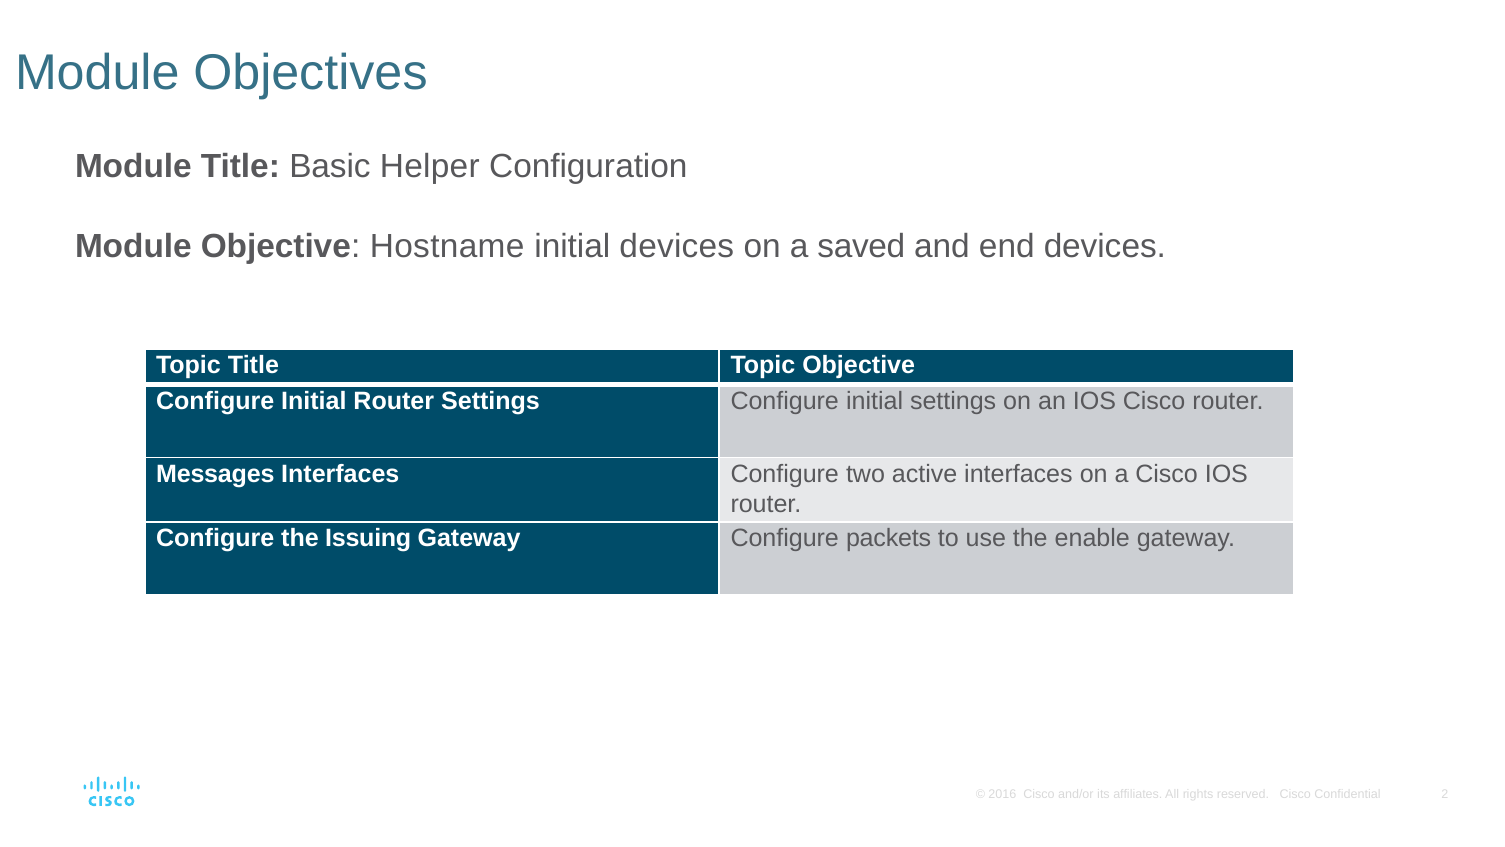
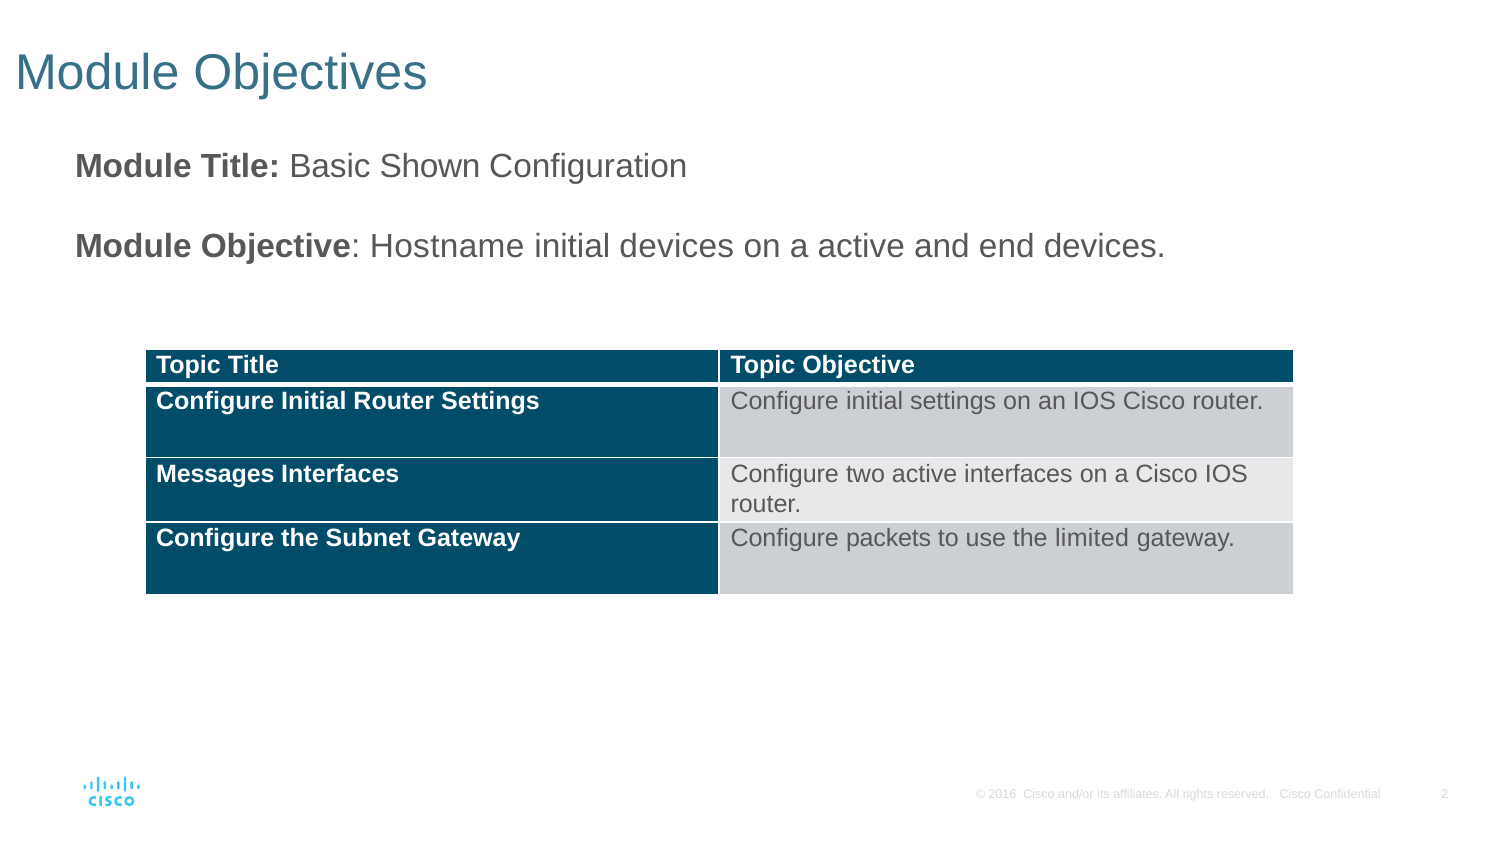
Helper: Helper -> Shown (430, 166)
a saved: saved -> active (861, 246)
Issuing: Issuing -> Subnet (368, 538)
enable: enable -> limited (1092, 538)
